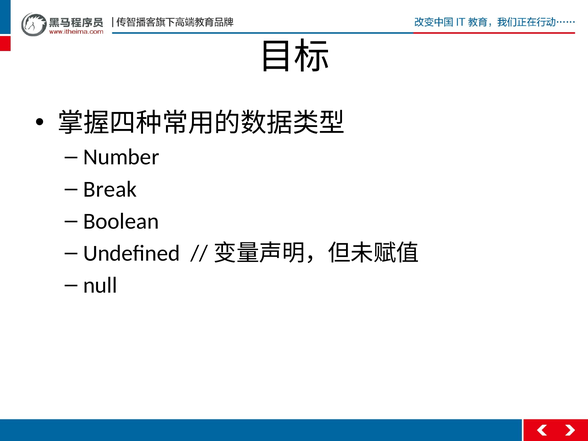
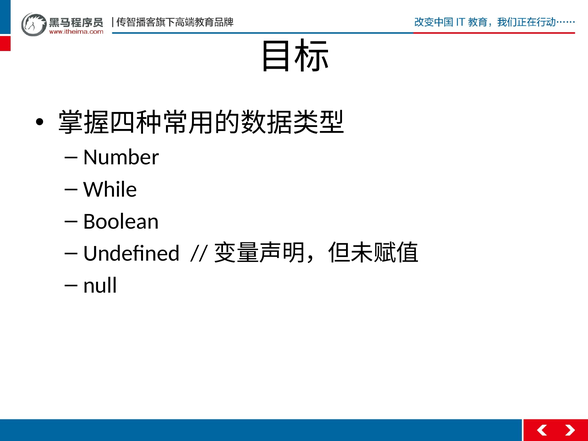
Break: Break -> While (110, 189)
